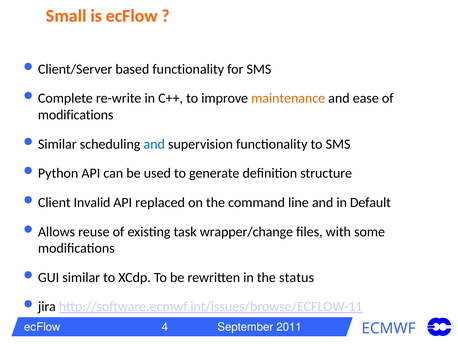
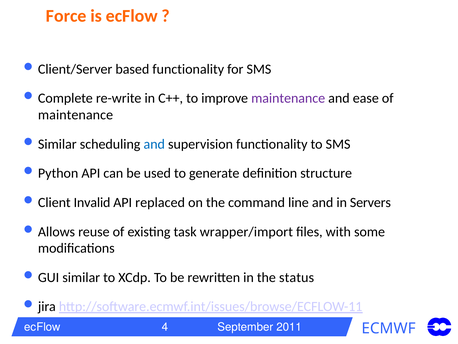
Small: Small -> Force (66, 16)
maintenance colour: orange -> purple (288, 98)
modifications: modifications -> maintenance (76, 115)
Default: Default -> Servers (370, 202)
wrapper/change: wrapper/change -> wrapper/import (246, 231)
